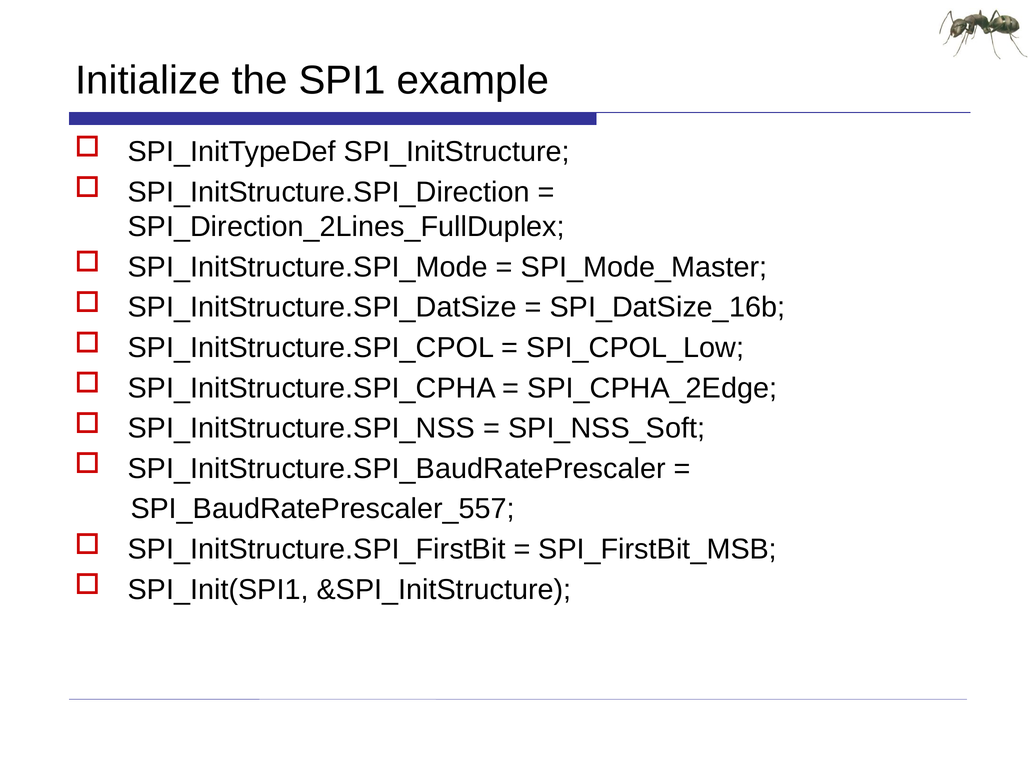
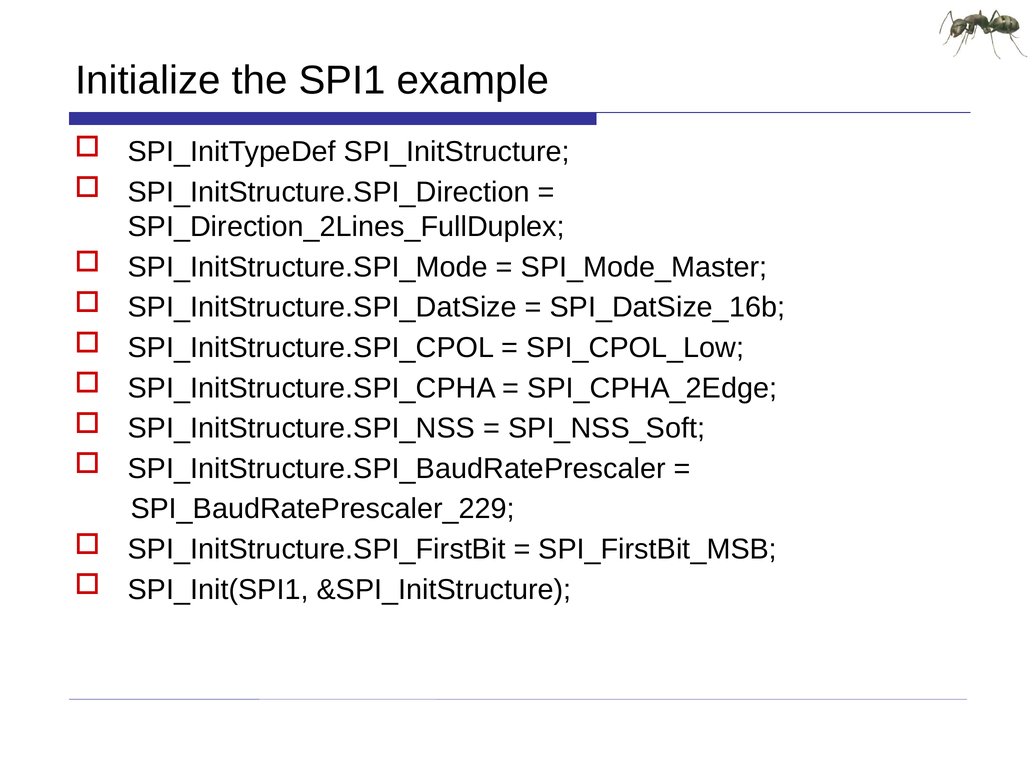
SPI_BaudRatePrescaler_557: SPI_BaudRatePrescaler_557 -> SPI_BaudRatePrescaler_229 (323, 509)
